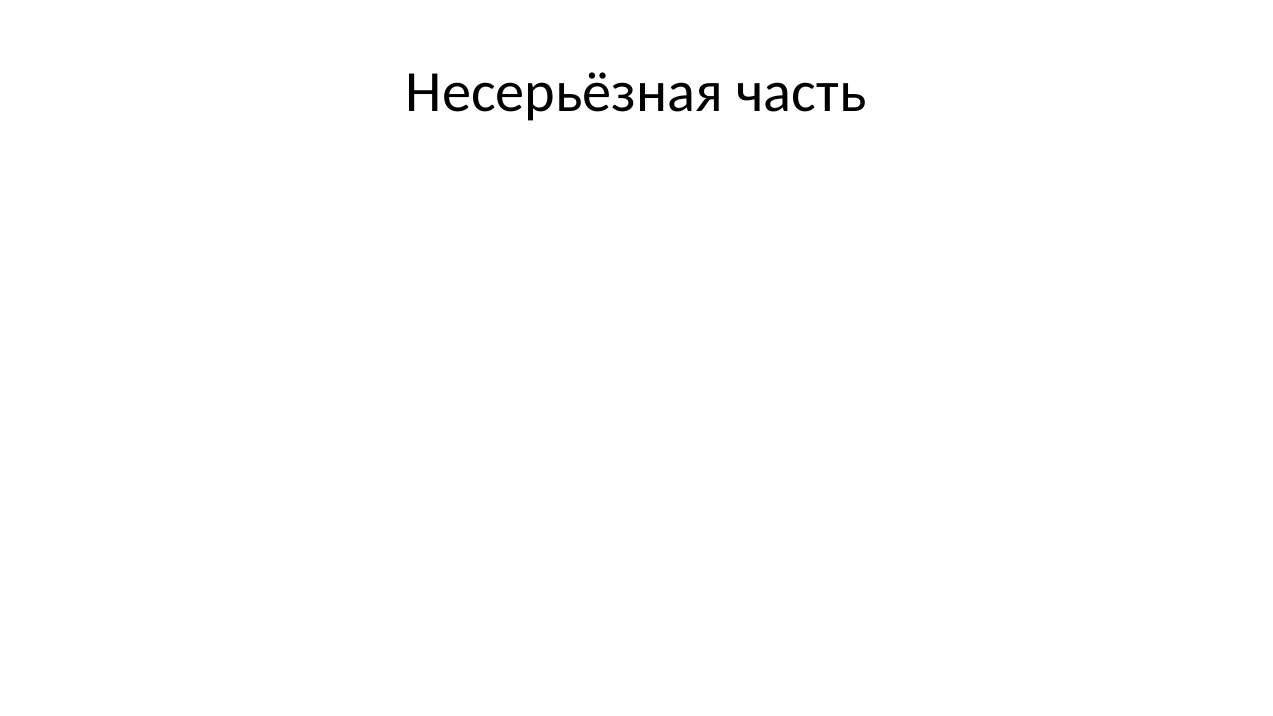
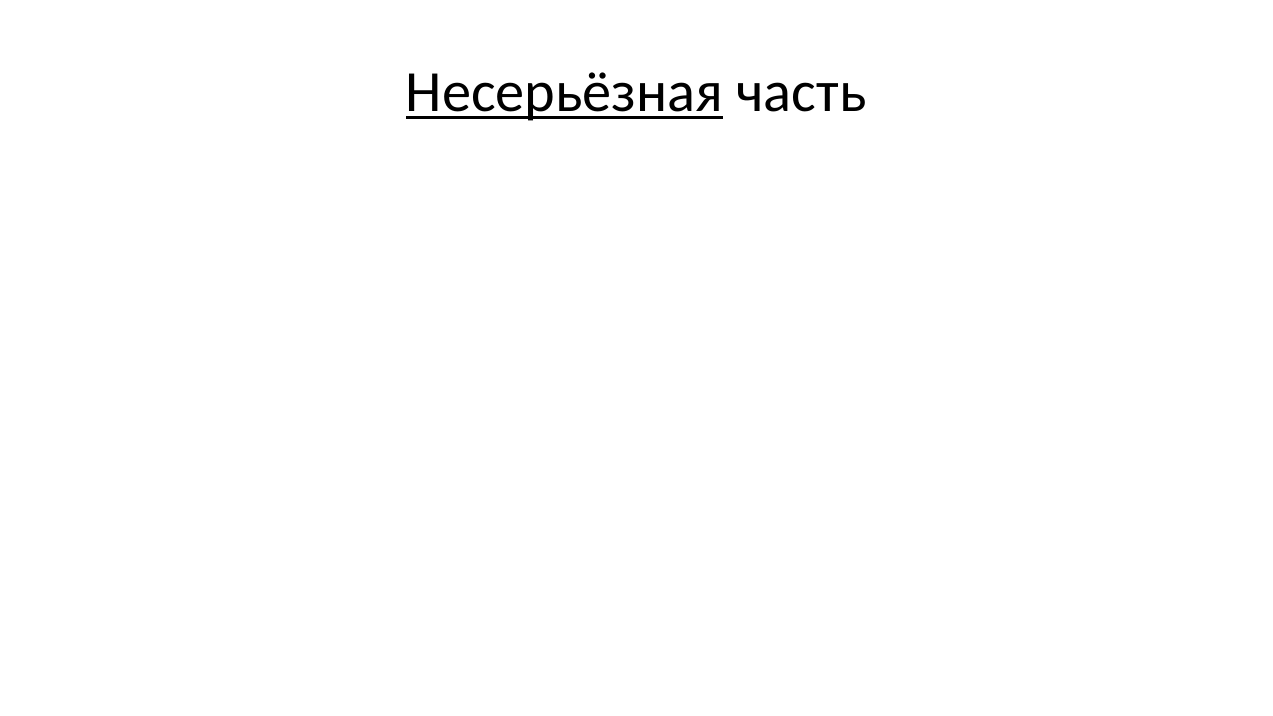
Несерьёзная underline: none -> present (565, 92)
